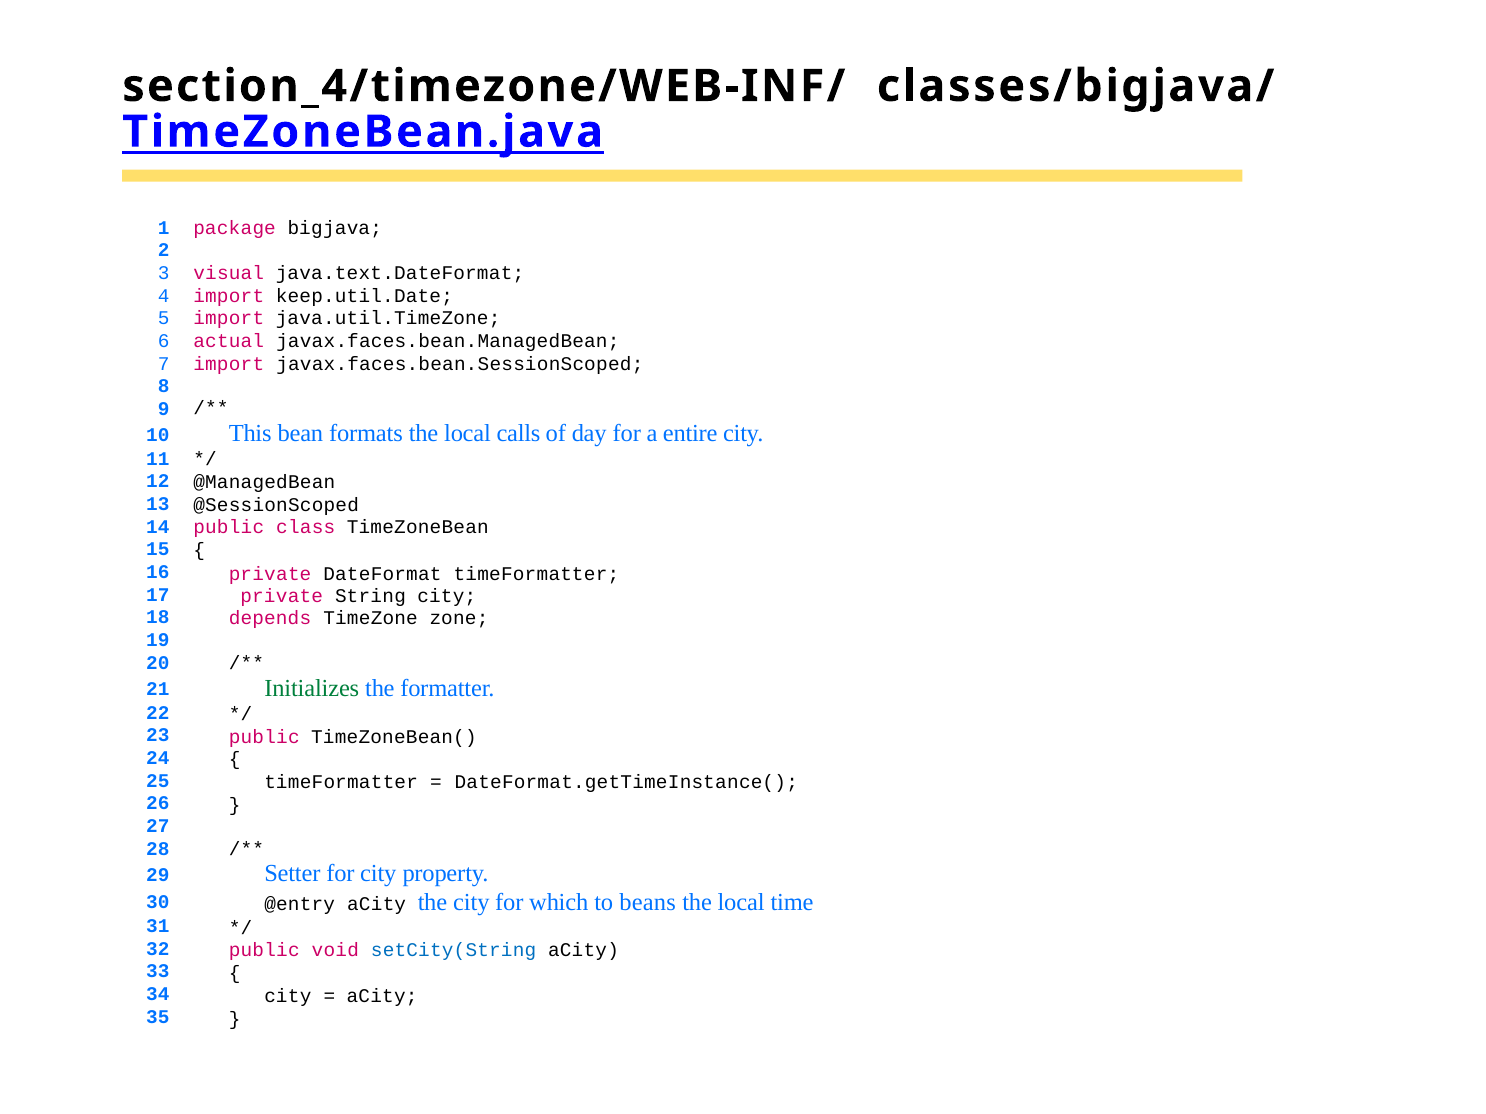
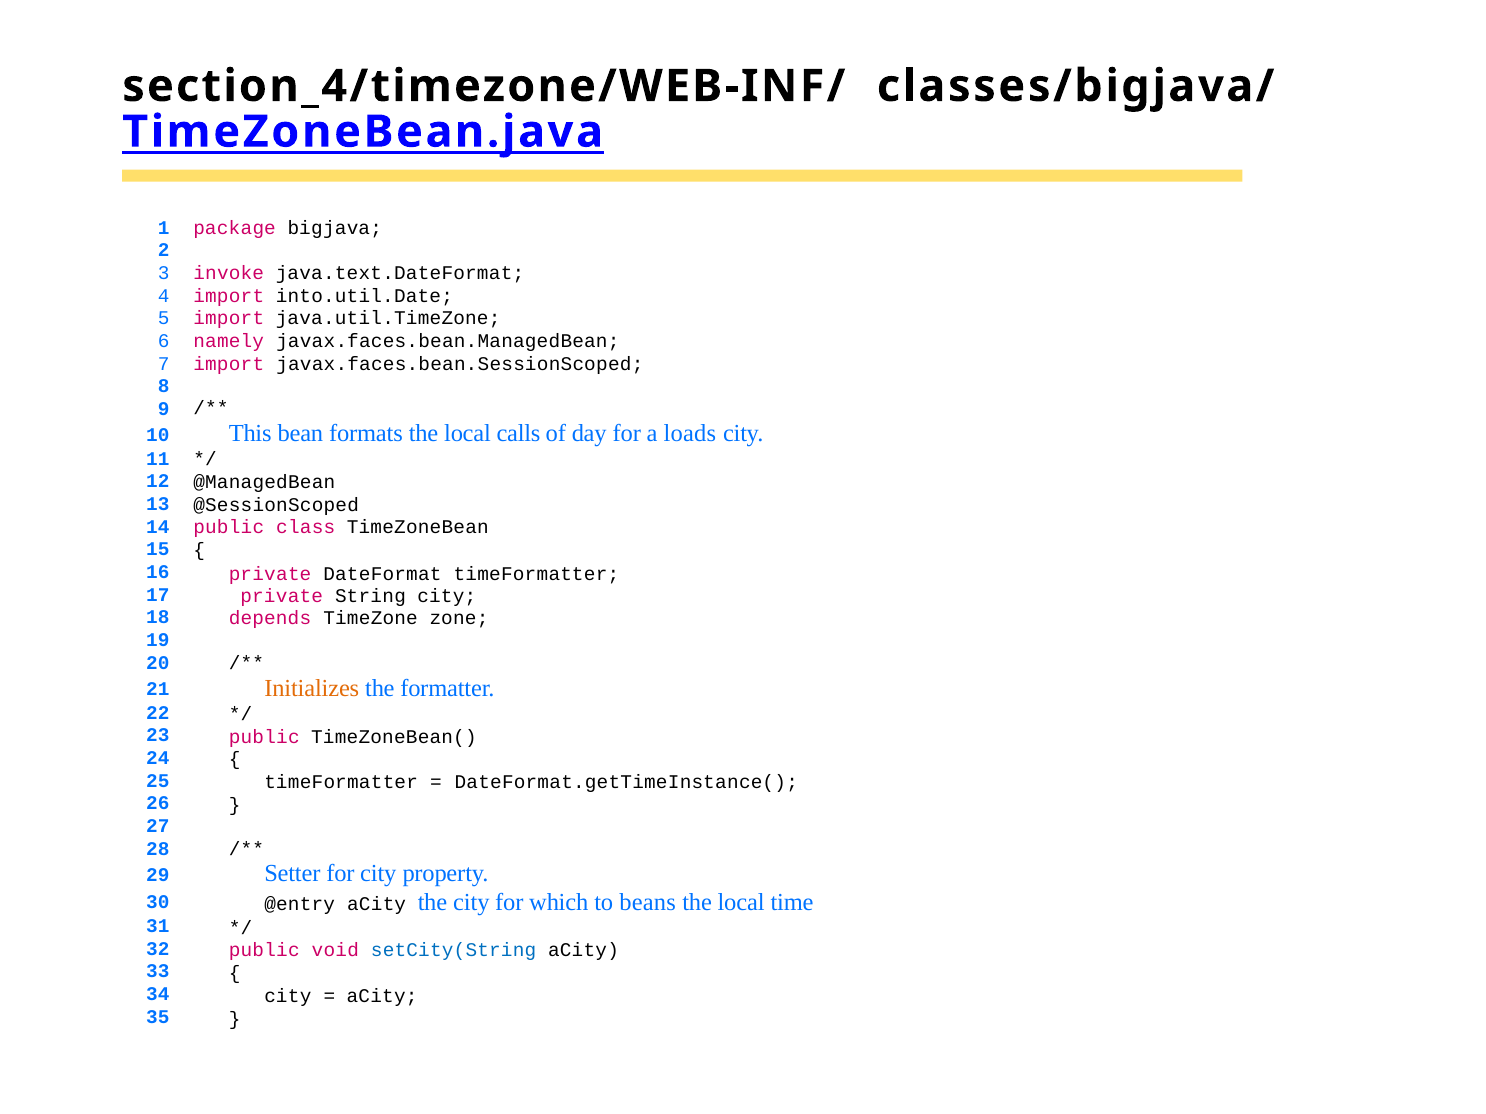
visual: visual -> invoke (229, 273)
keep.util.Date: keep.util.Date -> into.util.Date (364, 296)
actual: actual -> namely (229, 341)
entire: entire -> loads (690, 434)
Initializes colour: green -> orange (312, 689)
